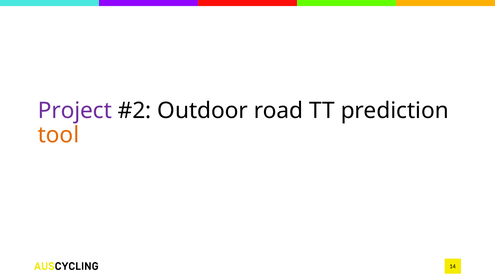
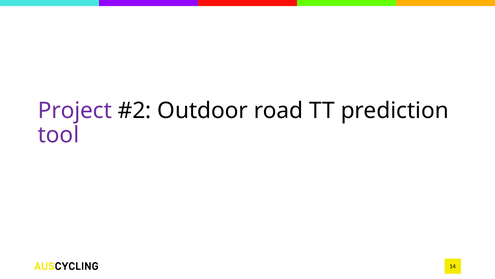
tool colour: orange -> purple (58, 135)
